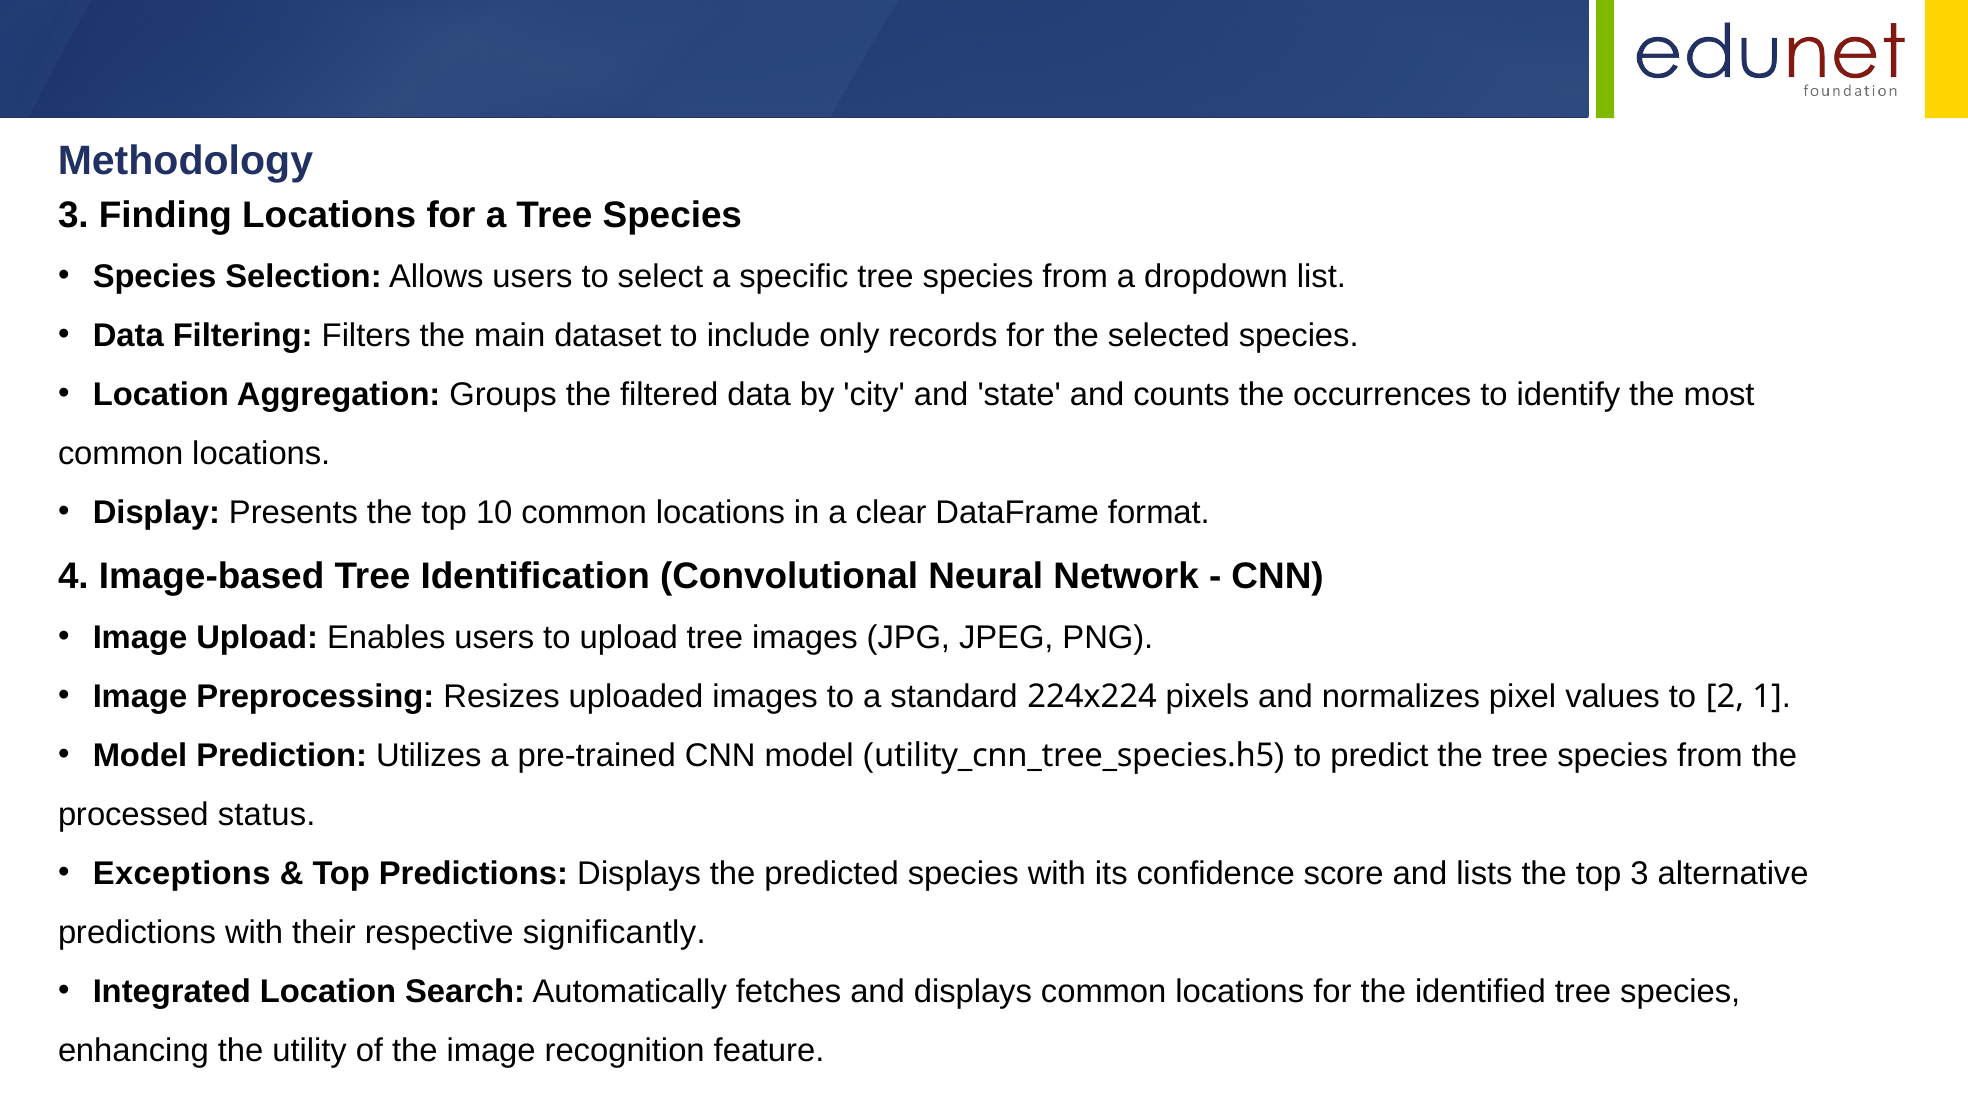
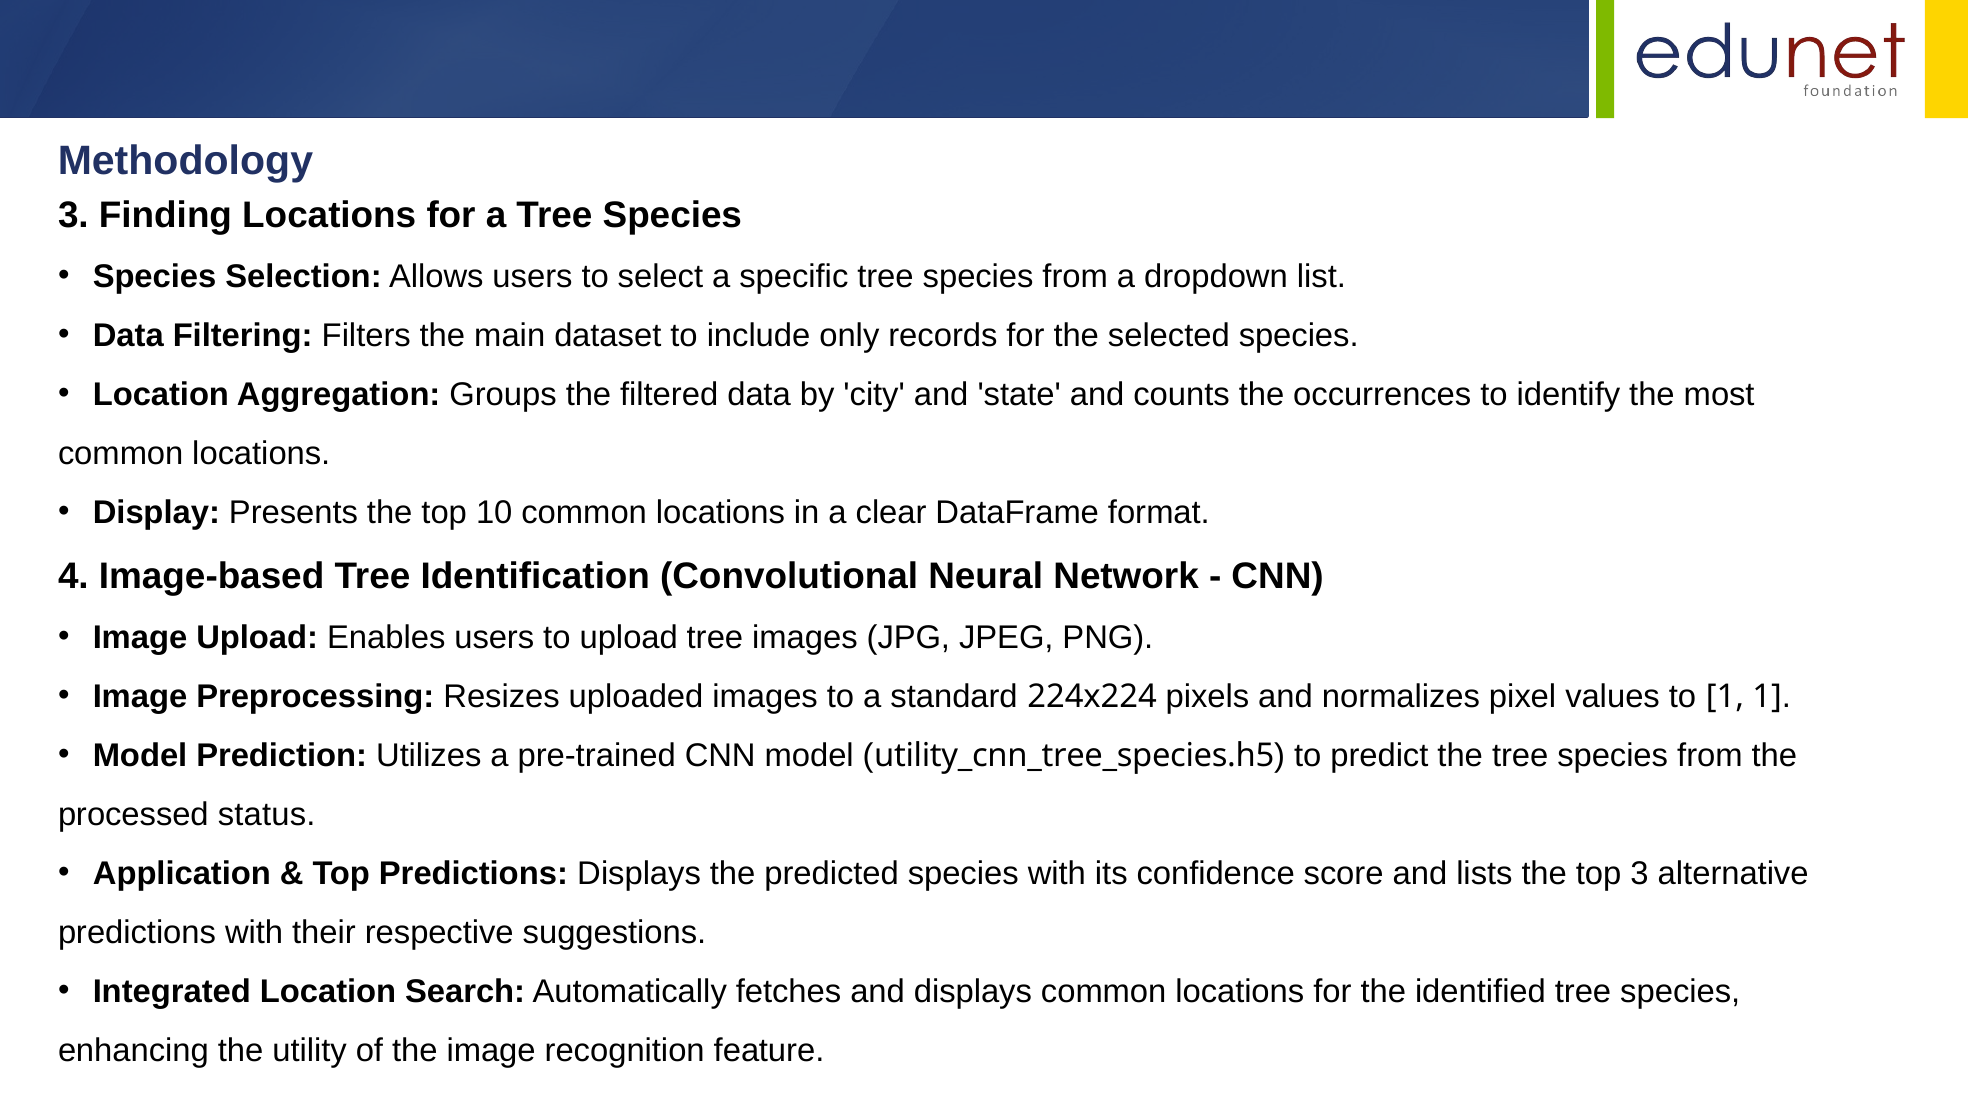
to 2: 2 -> 1 (1725, 697)
Exceptions: Exceptions -> Application (182, 874)
significantly: significantly -> suggestions (614, 933)
